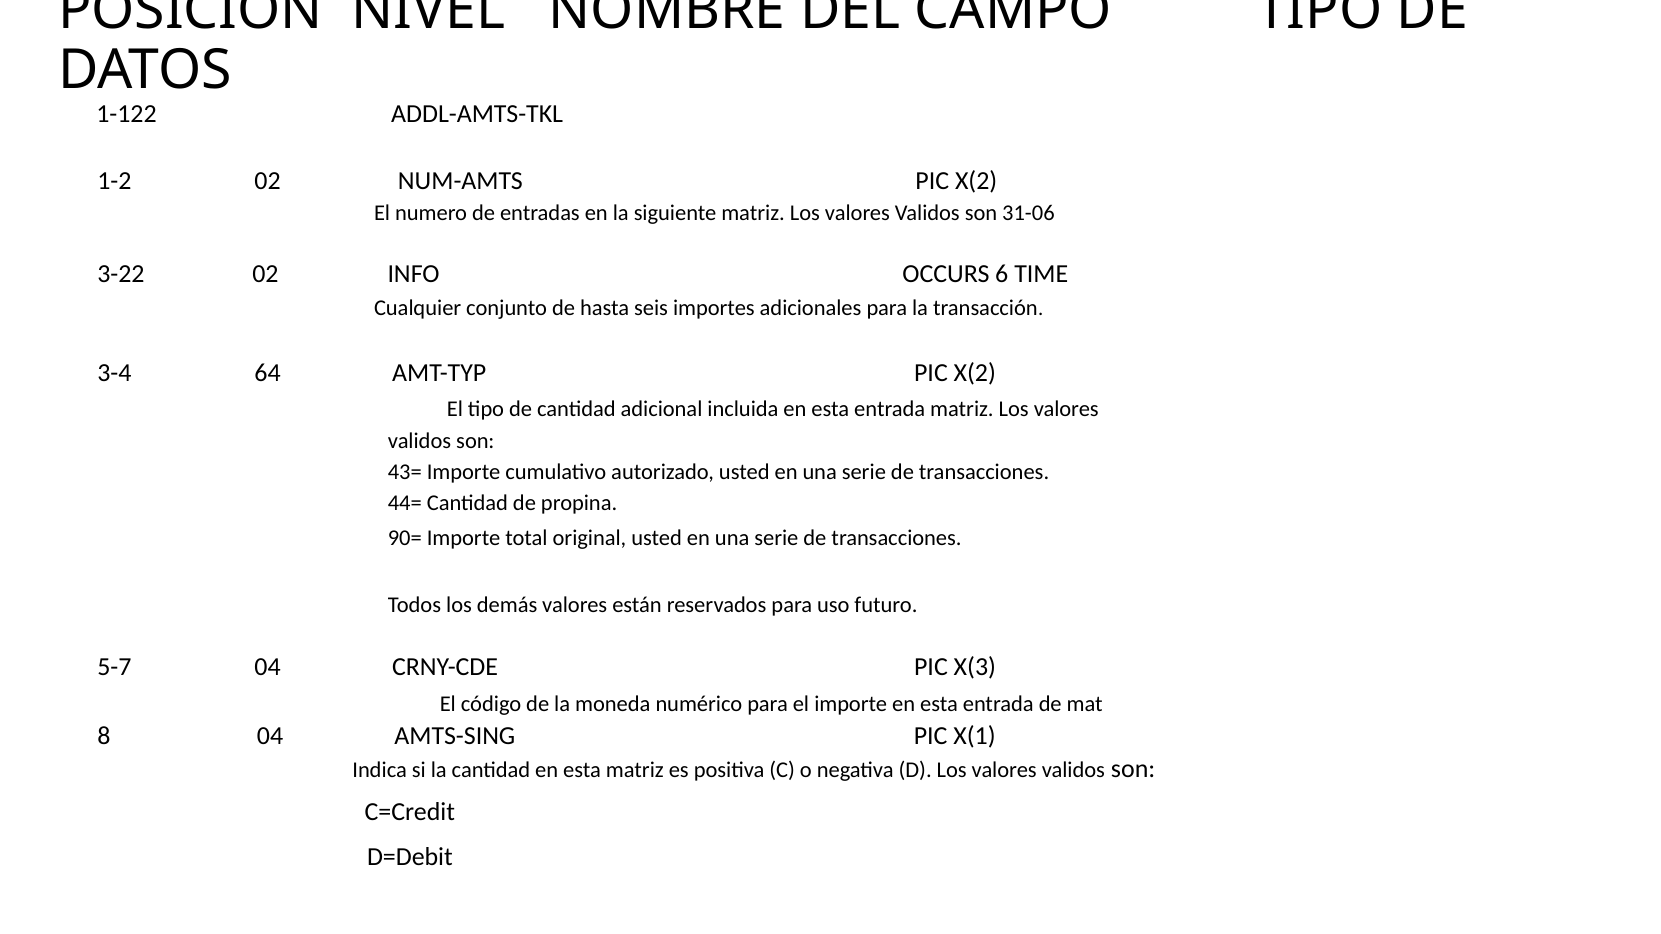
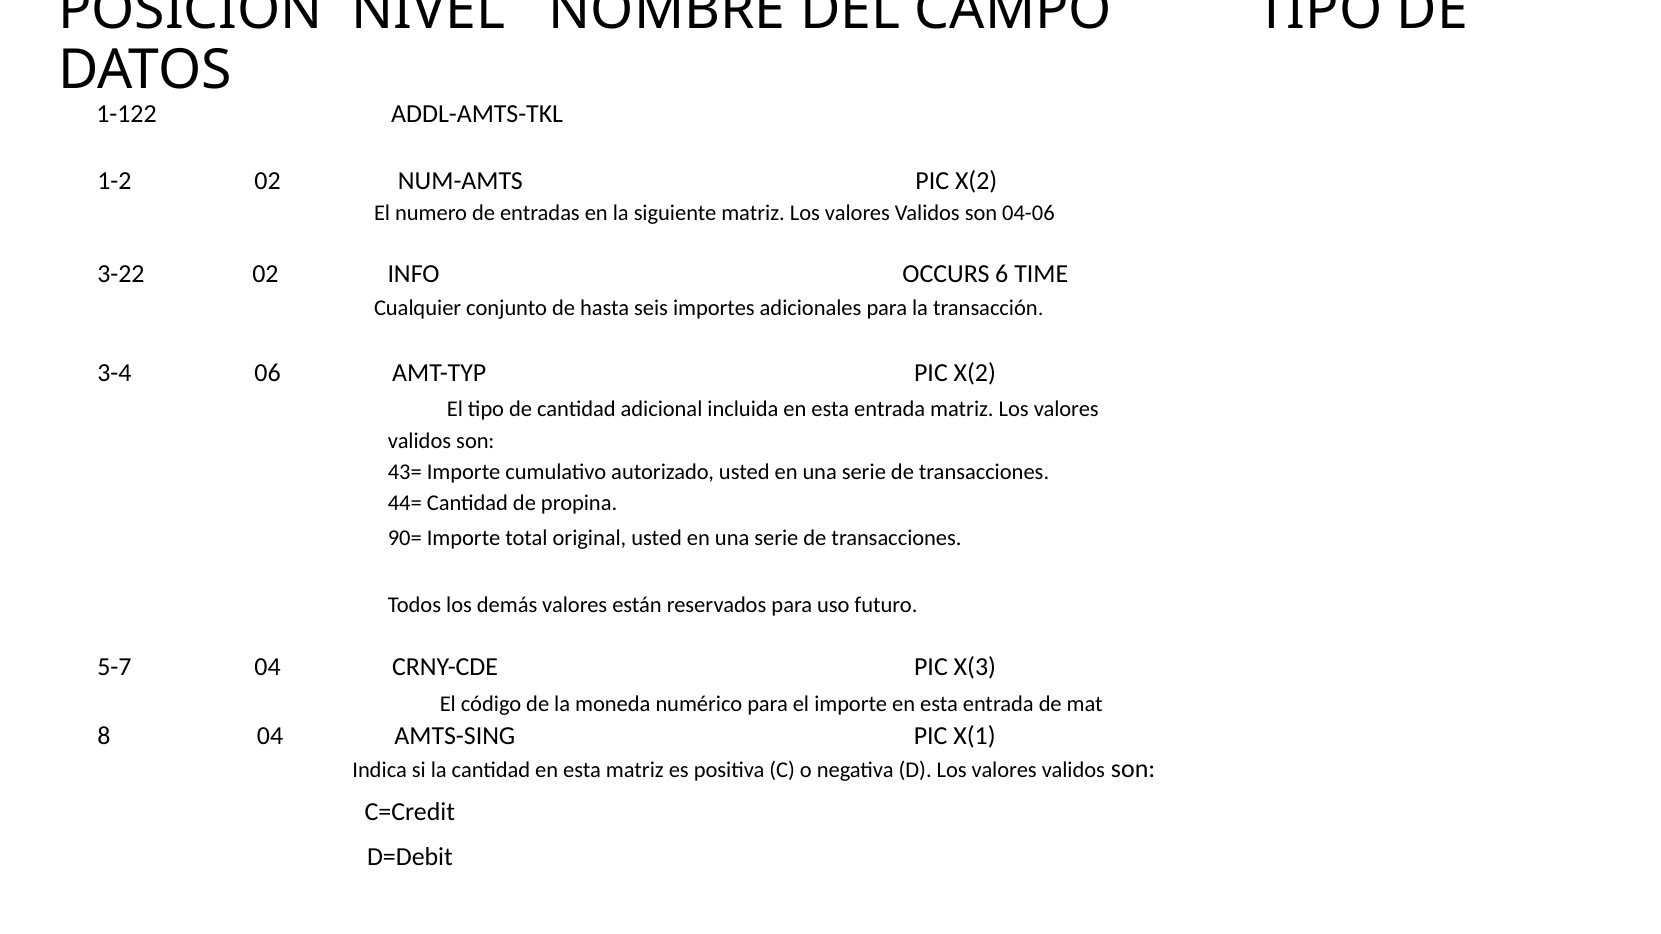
31-06: 31-06 -> 04-06 (1028, 213)
64: 64 -> 06 (268, 373)
